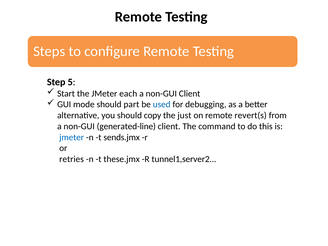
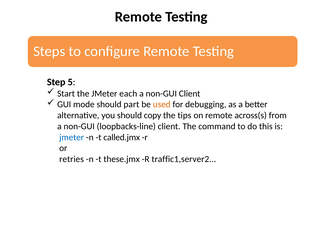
used colour: blue -> orange (162, 104)
just: just -> tips (184, 115)
revert(s: revert(s -> across(s (251, 115)
generated-line: generated-line -> loopbacks-line (126, 126)
sends.jmx: sends.jmx -> called.jmx (122, 137)
tunnel1,server2: tunnel1,server2 -> traffic1,server2 (184, 159)
